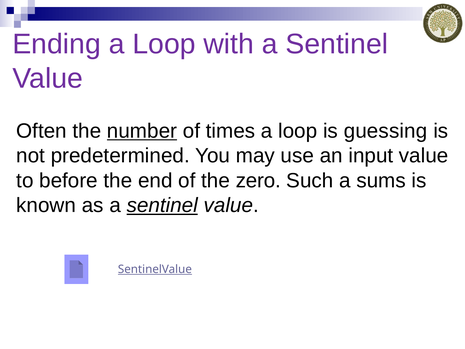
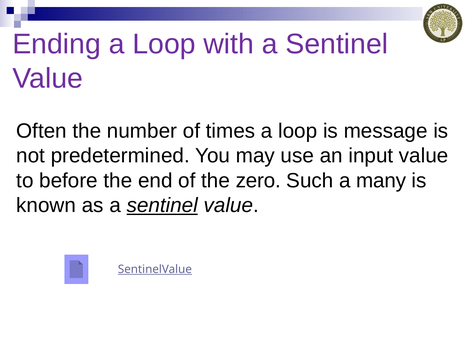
number underline: present -> none (142, 131)
guessing: guessing -> message (386, 131)
sums: sums -> many (381, 180)
